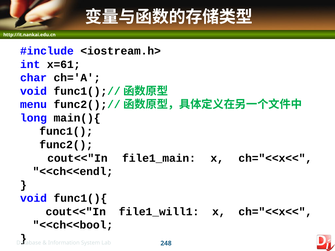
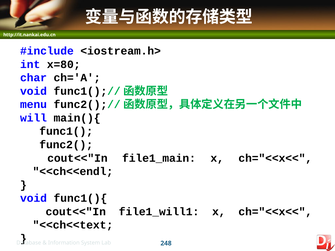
x=61: x=61 -> x=80 (64, 64)
long: long -> will (34, 118)
<<ch<<bool: <<ch<<bool -> <<ch<<text (73, 225)
